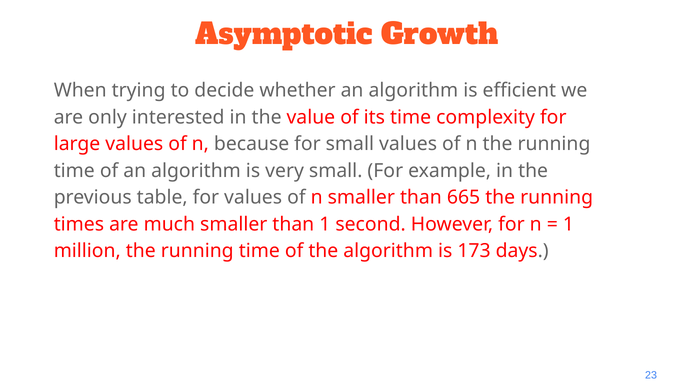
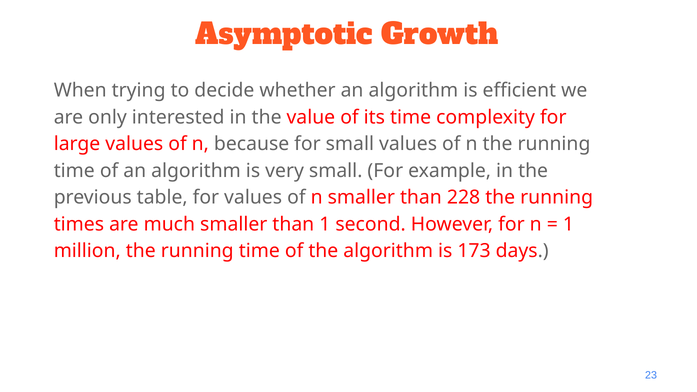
665: 665 -> 228 (464, 197)
